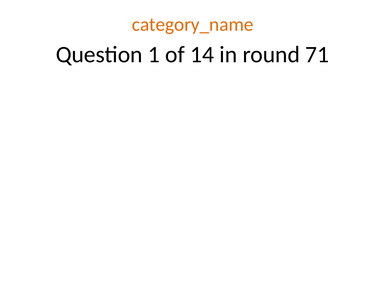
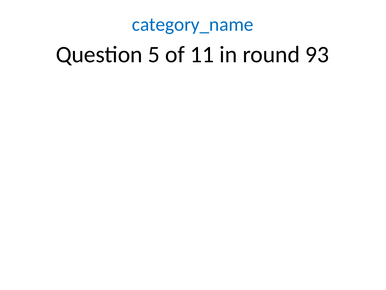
category_name colour: orange -> blue (193, 24)
1: 1 -> 5 (154, 55)
14: 14 -> 11 (202, 55)
71: 71 -> 93 (317, 55)
